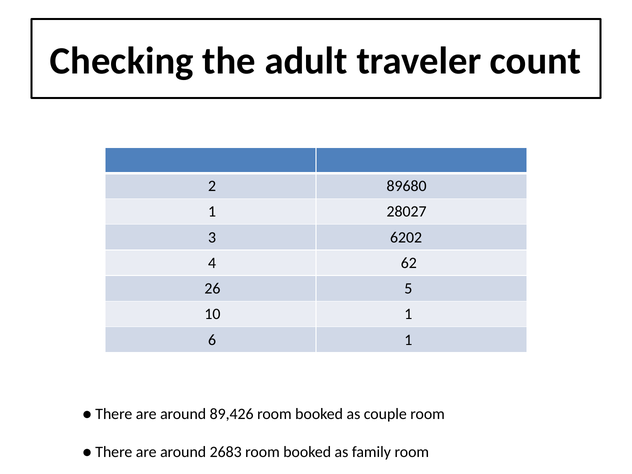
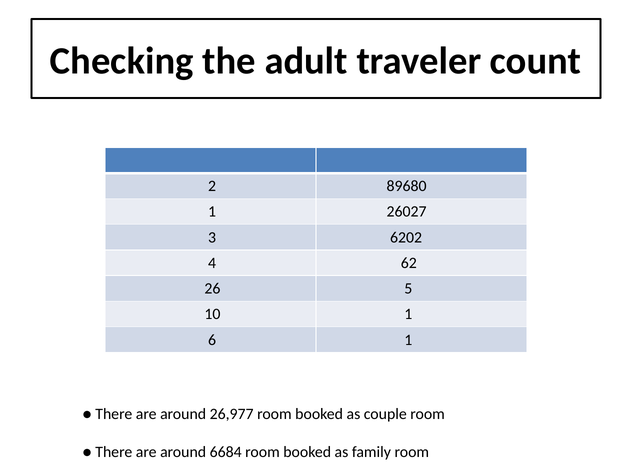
28027: 28027 -> 26027 (407, 212)
89,426: 89,426 -> 26,977 (232, 414)
2683: 2683 -> 6684 (226, 452)
